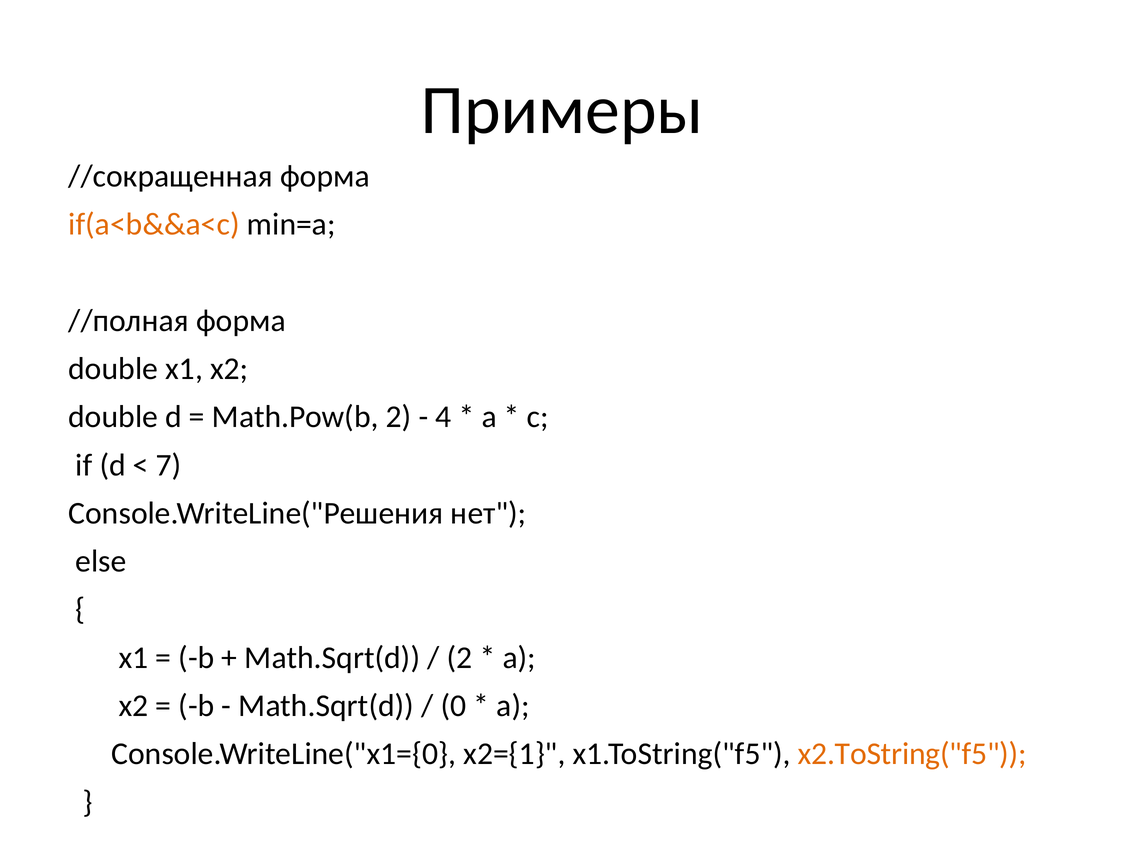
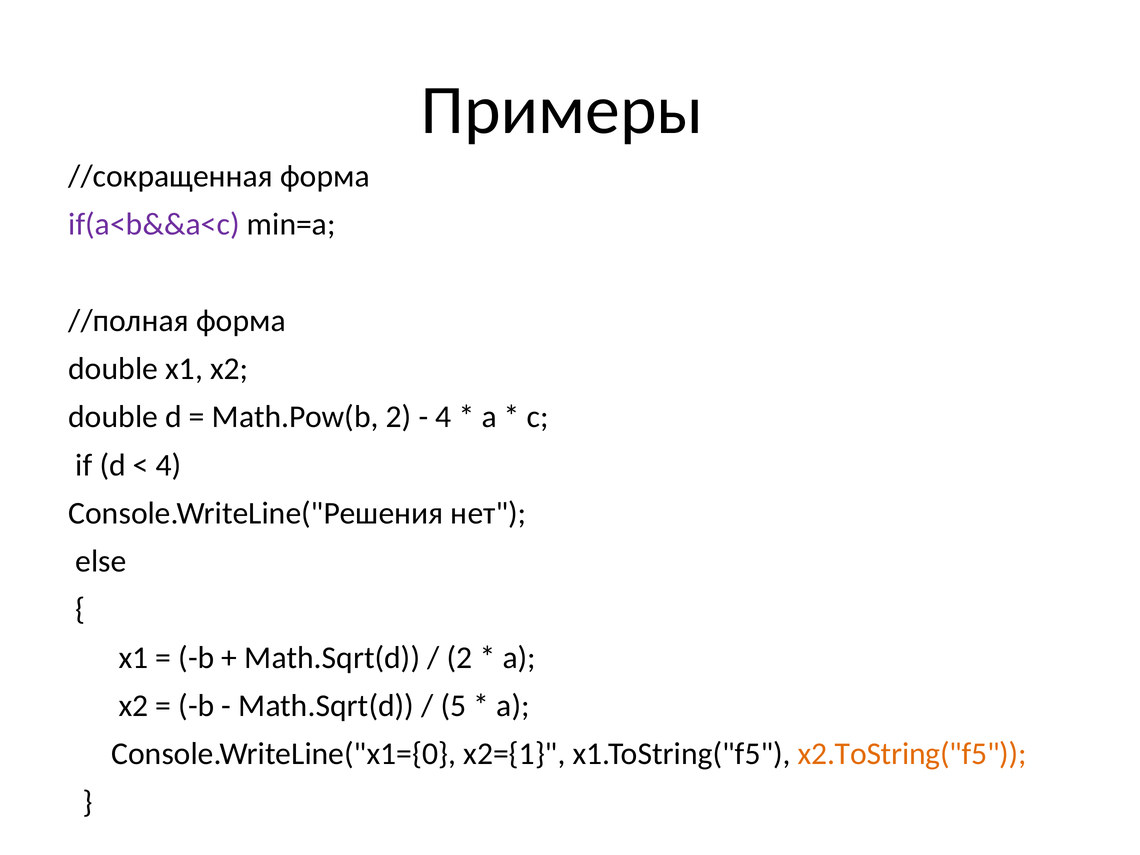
if(a<b&&a<c colour: orange -> purple (154, 224)
7: 7 -> 4 (169, 465)
0: 0 -> 5 (453, 706)
